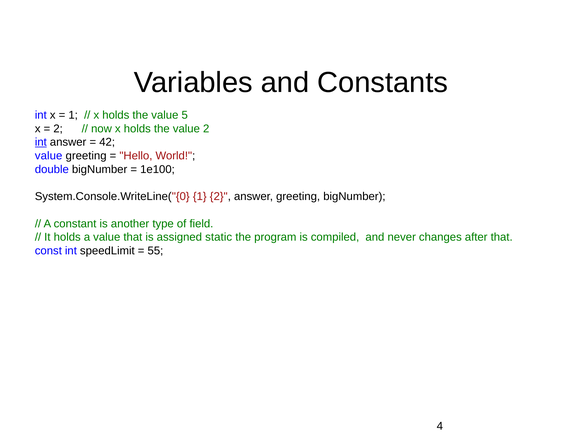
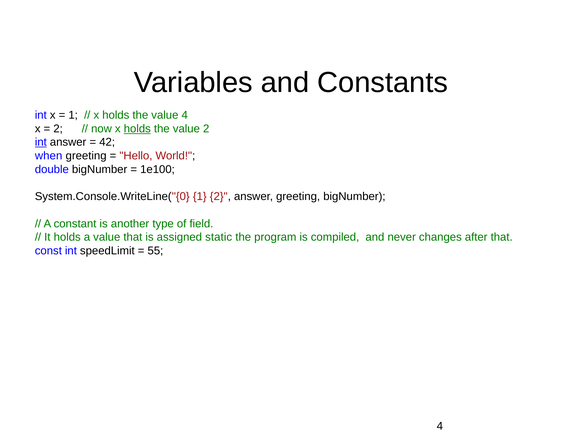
value 5: 5 -> 4 (185, 115)
holds underline: none -> present (137, 129)
value: value -> when (49, 156)
